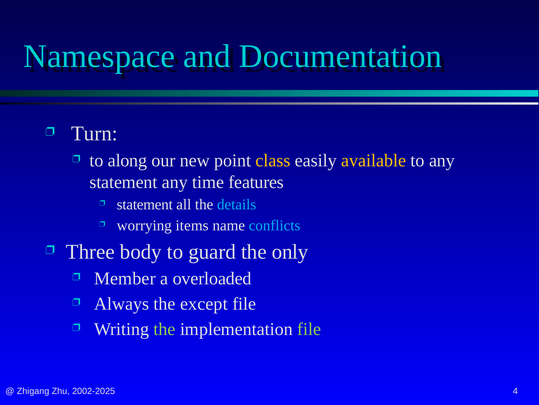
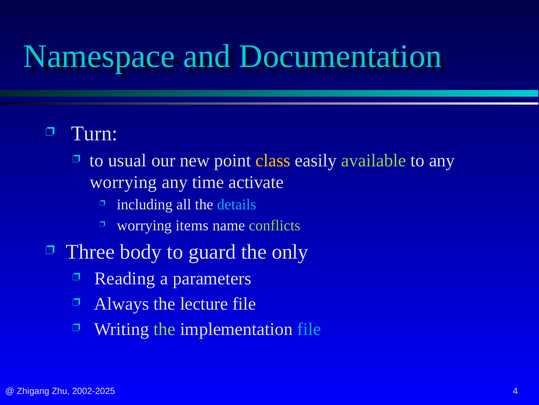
along: along -> usual (127, 160)
available colour: yellow -> light green (374, 160)
statement: statement -> worrying (123, 182)
features: features -> activate (256, 182)
statement: statement -> including (145, 204)
conflicts colour: light blue -> light green (275, 225)
Member: Member -> Reading (125, 278)
overloaded: overloaded -> parameters (212, 278)
except: except -> lecture (204, 303)
file colour: light green -> light blue (309, 328)
